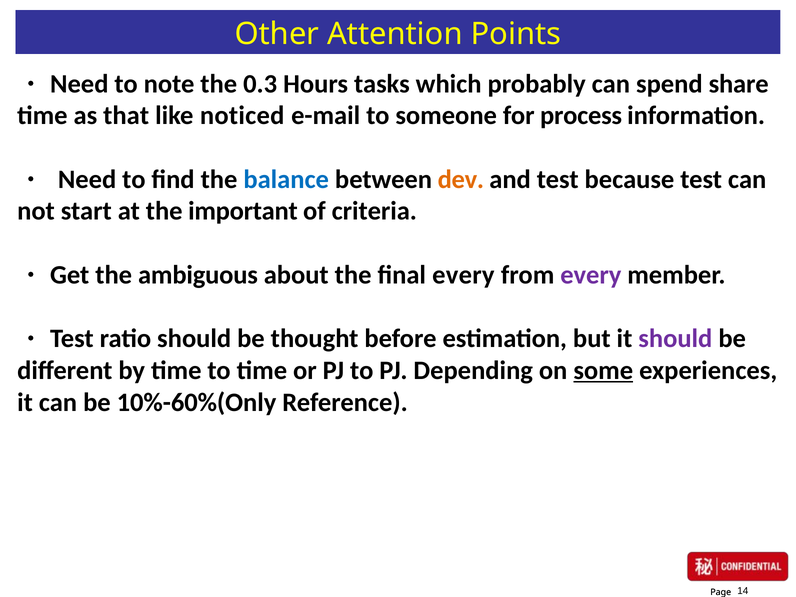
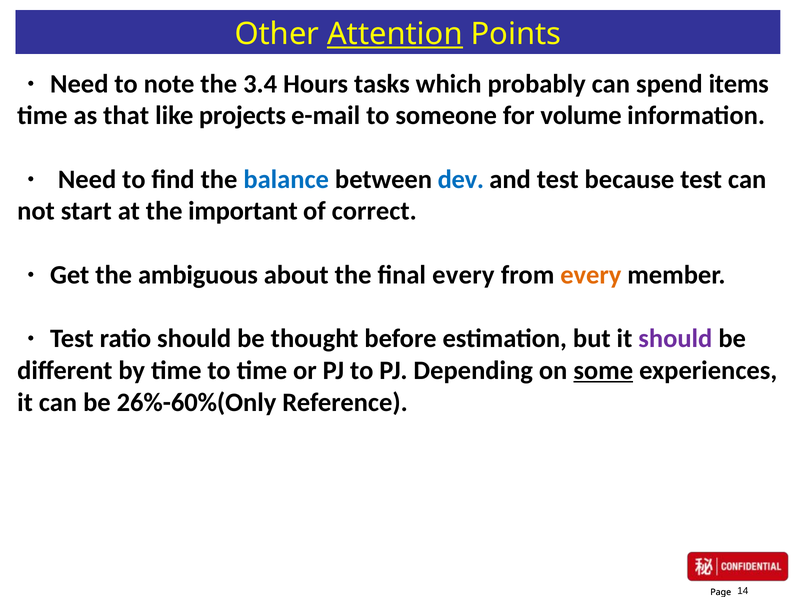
Attention underline: none -> present (395, 34)
0.3: 0.3 -> 3.4 (260, 84)
share: share -> items (739, 84)
noticed: noticed -> projects (242, 116)
process: process -> volume (581, 116)
dev colour: orange -> blue (461, 179)
criteria: criteria -> correct (374, 211)
every colour: purple -> orange (591, 275)
10%-60%(Only: 10%-60%(Only -> 26%-60%(Only (197, 402)
